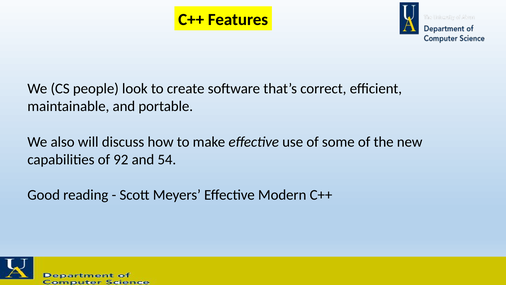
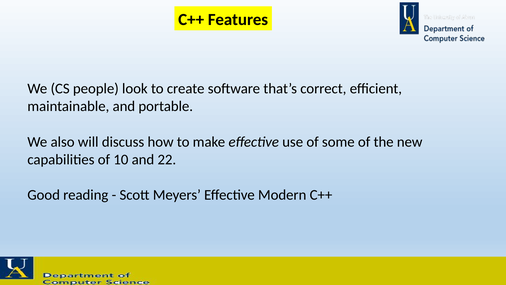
92: 92 -> 10 (121, 159)
54: 54 -> 22 (167, 159)
